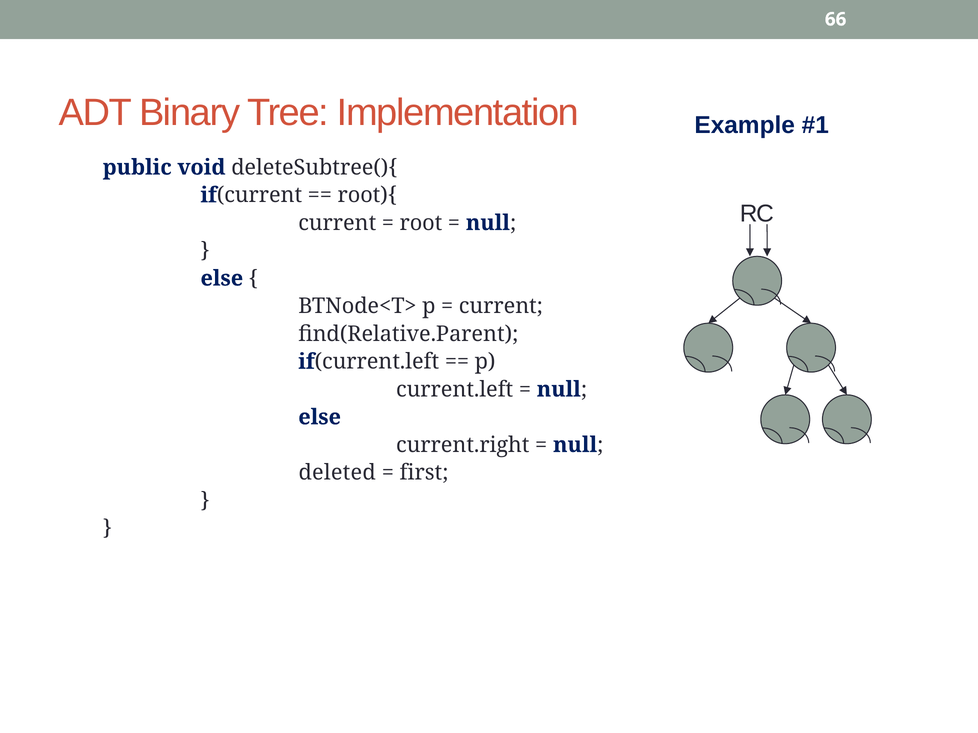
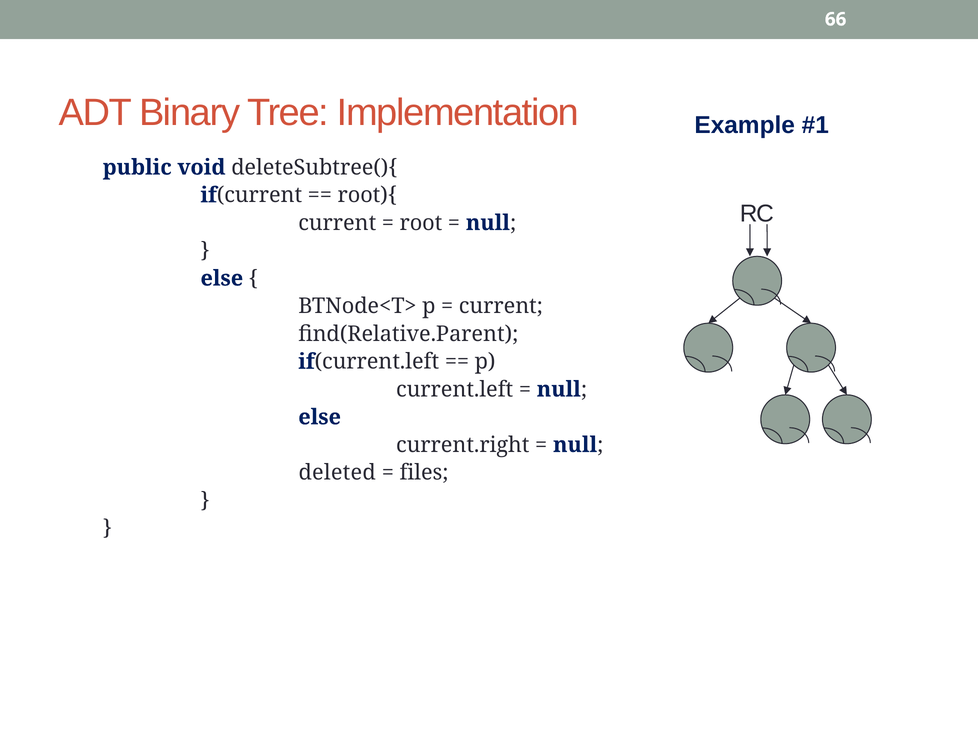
first: first -> files (424, 473)
